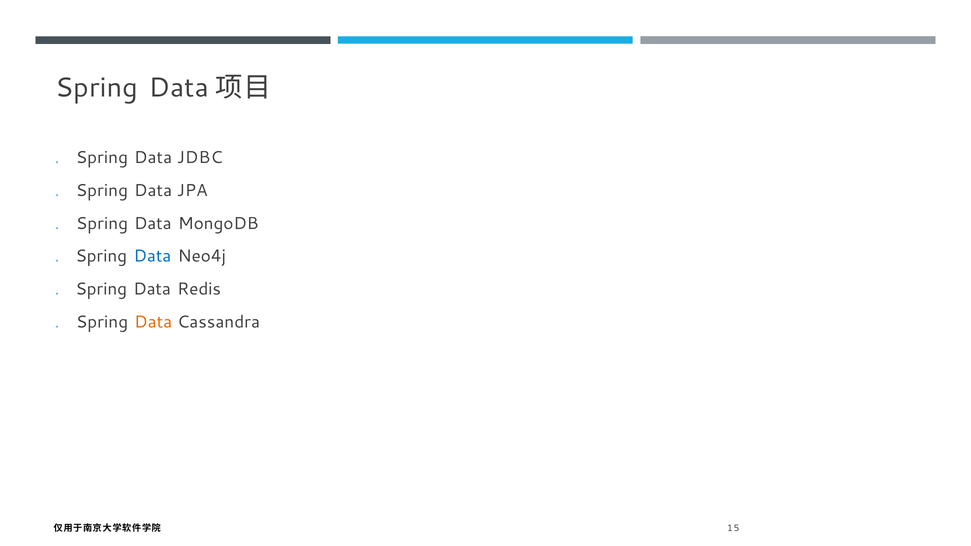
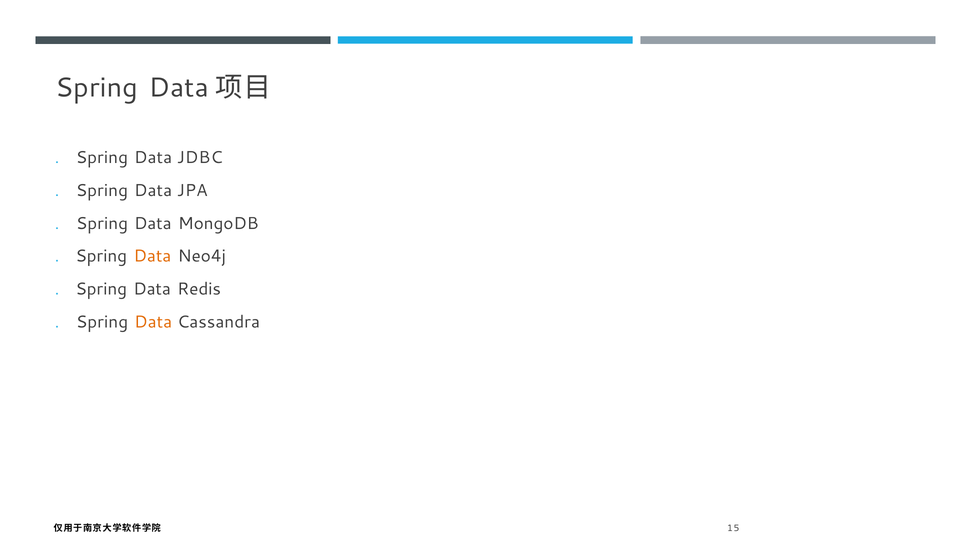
Data colour: blue -> orange (152, 256)
